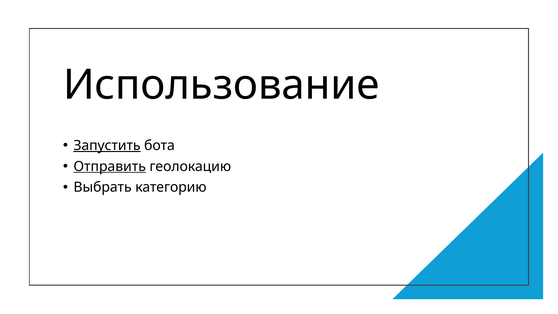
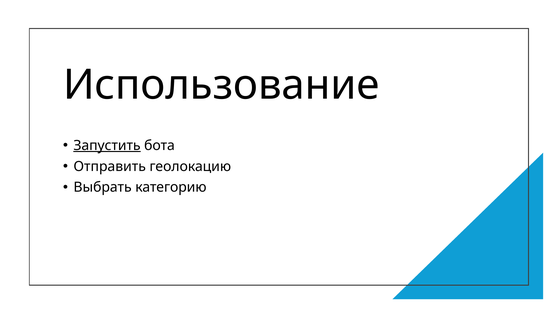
Отправить underline: present -> none (110, 166)
